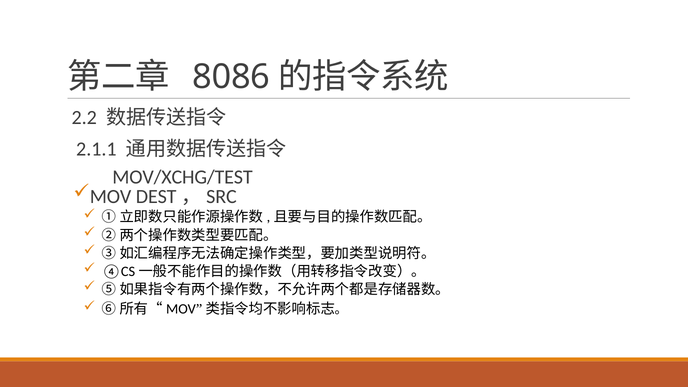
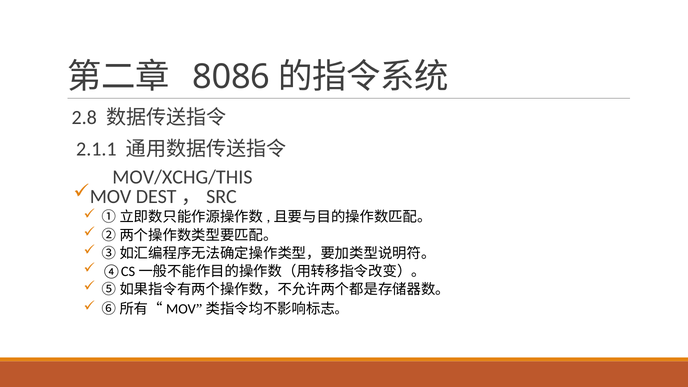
2.2: 2.2 -> 2.8 (84, 117)
MOV/XCHG/TEST: MOV/XCHG/TEST -> MOV/XCHG/THIS (182, 177)
